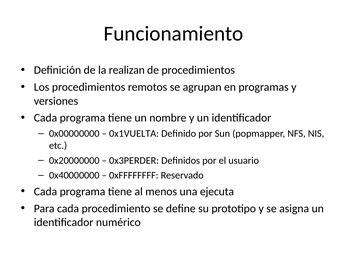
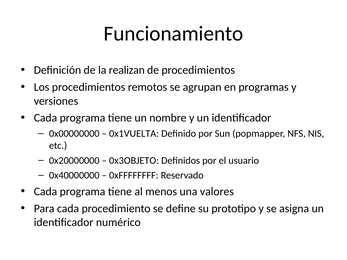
0x3PERDER: 0x3PERDER -> 0x3OBJETO (134, 161)
ejecuta: ejecuta -> valores (217, 192)
